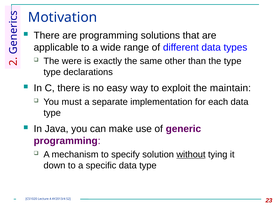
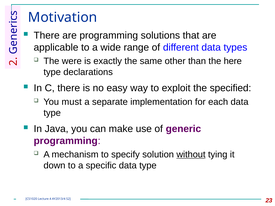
the type: type -> here (233, 61)
maintain: maintain -> specified (230, 88)
